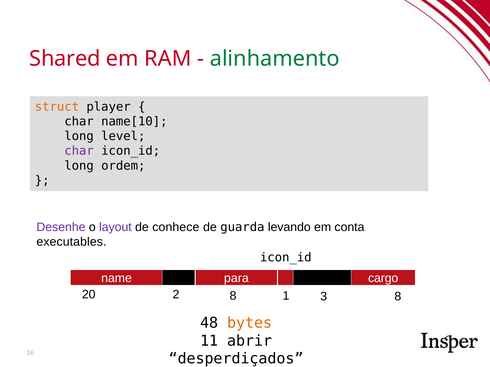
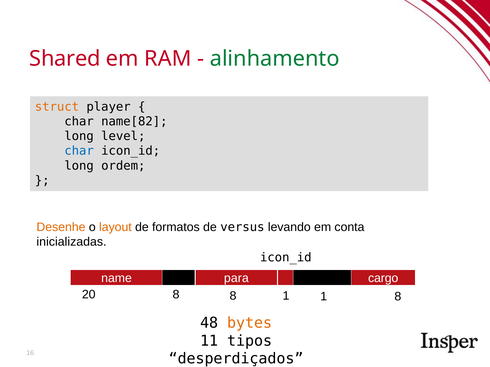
name[10: name[10 -> name[82 (134, 122)
char colour: purple -> blue (79, 151)
Desenhe colour: purple -> orange (61, 227)
layout colour: purple -> orange (115, 227)
conhece: conhece -> formatos (176, 227)
guarda: guarda -> versus (242, 227)
executables: executables -> inicializadas (71, 242)
20 2: 2 -> 8 (176, 295)
3: 3 -> 1 (324, 297)
abrir: abrir -> tipos (250, 341)
